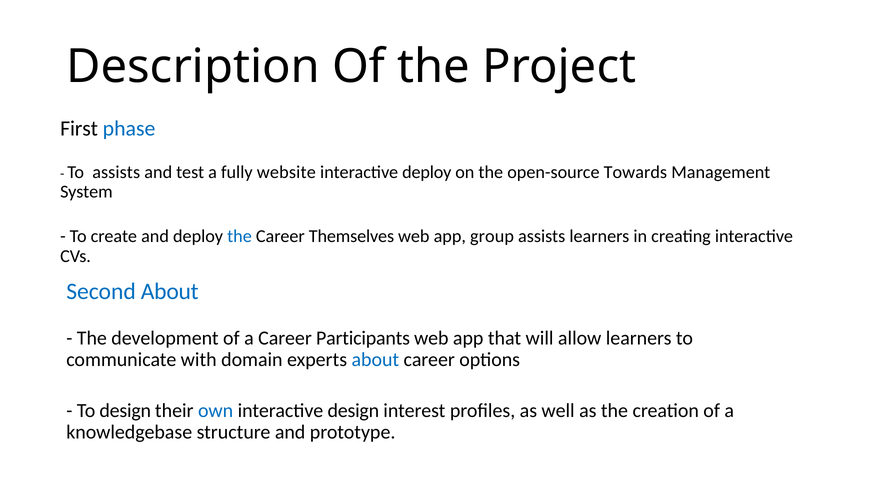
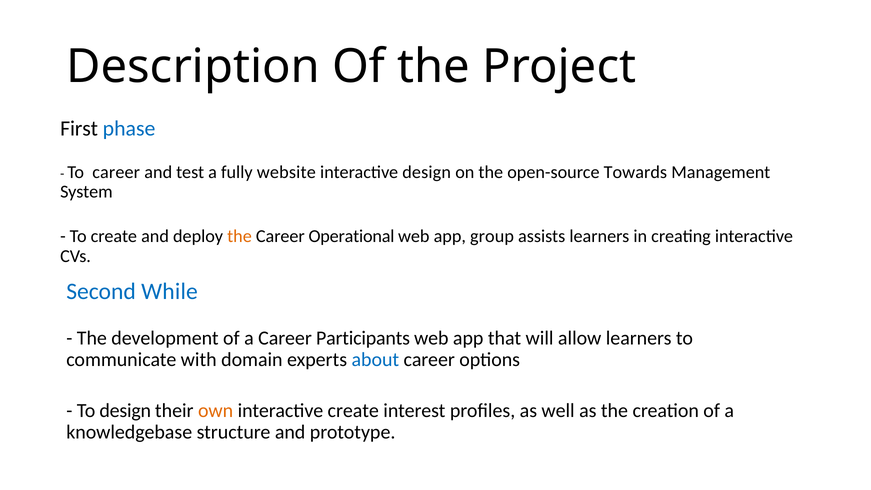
To assists: assists -> career (116, 172)
interactive deploy: deploy -> design (427, 172)
the colour: blue -> orange (239, 236)
Themselves: Themselves -> Operational (352, 236)
Second About: About -> While (170, 291)
own colour: blue -> orange (216, 411)
interactive design: design -> create (353, 411)
